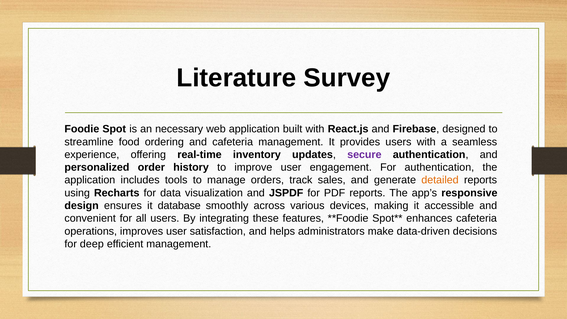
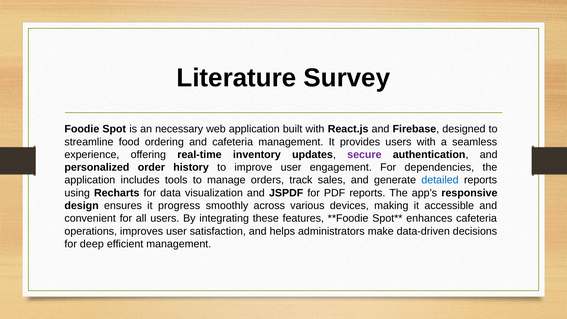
For authentication: authentication -> dependencies (439, 167)
detailed colour: orange -> blue (440, 180)
database: database -> progress (179, 206)
